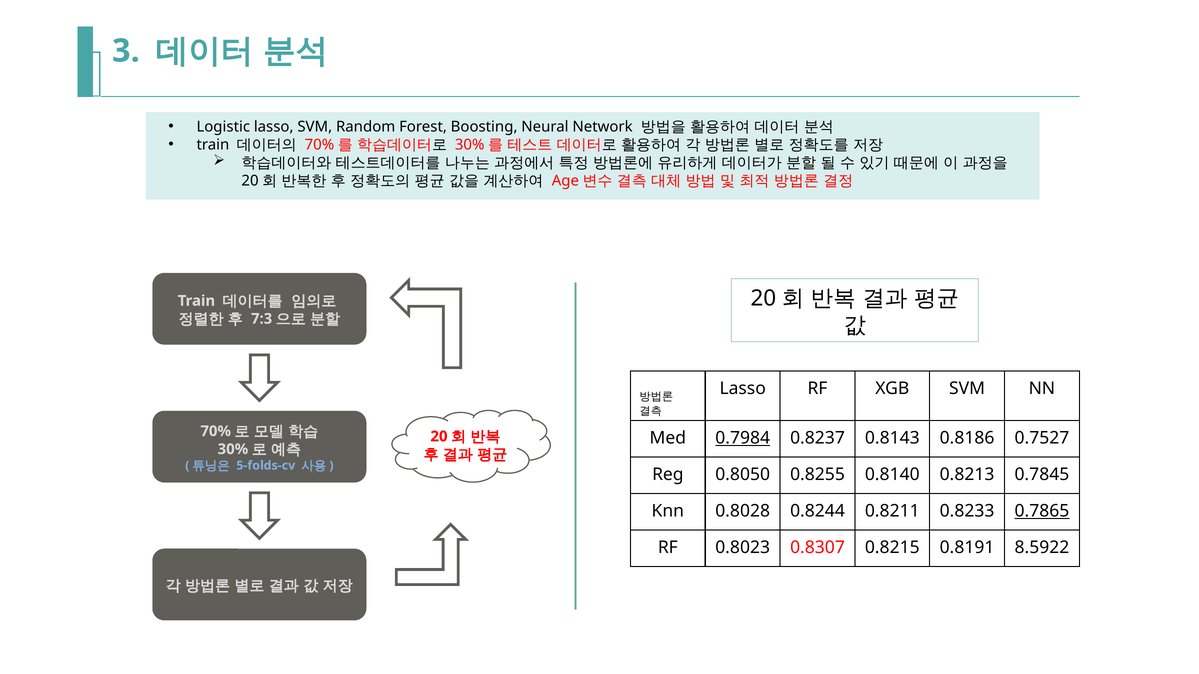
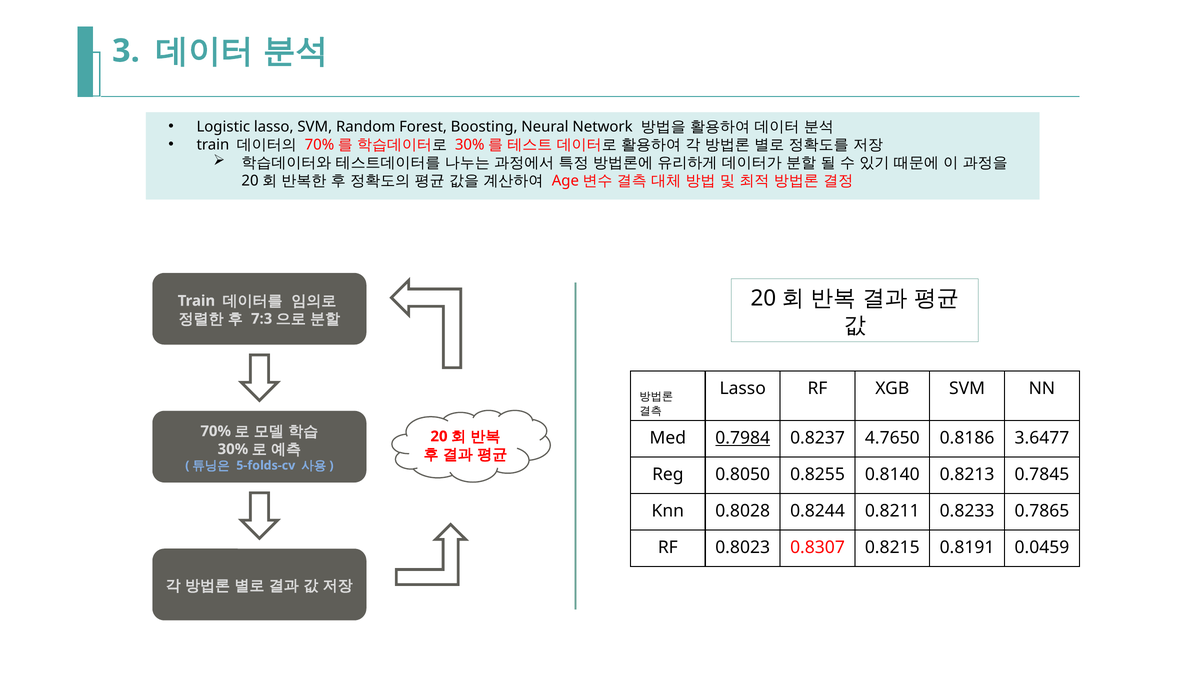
0.8143: 0.8143 -> 4.7650 (892, 438)
0.7527: 0.7527 -> 3.6477 (1042, 438)
0.7865 underline: present -> none (1042, 511)
8.5922: 8.5922 -> 0.0459 (1042, 548)
